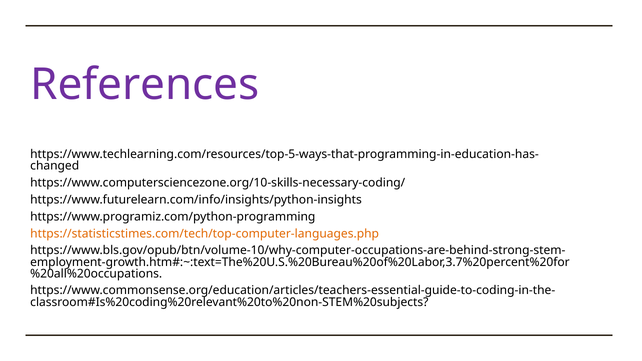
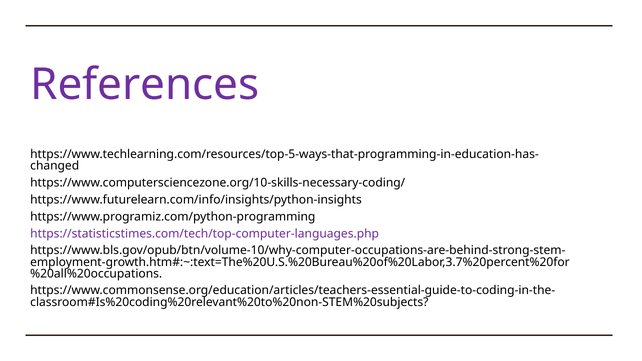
https://statisticstimes.com/tech/top-computer-languages.php colour: orange -> purple (205, 234)
